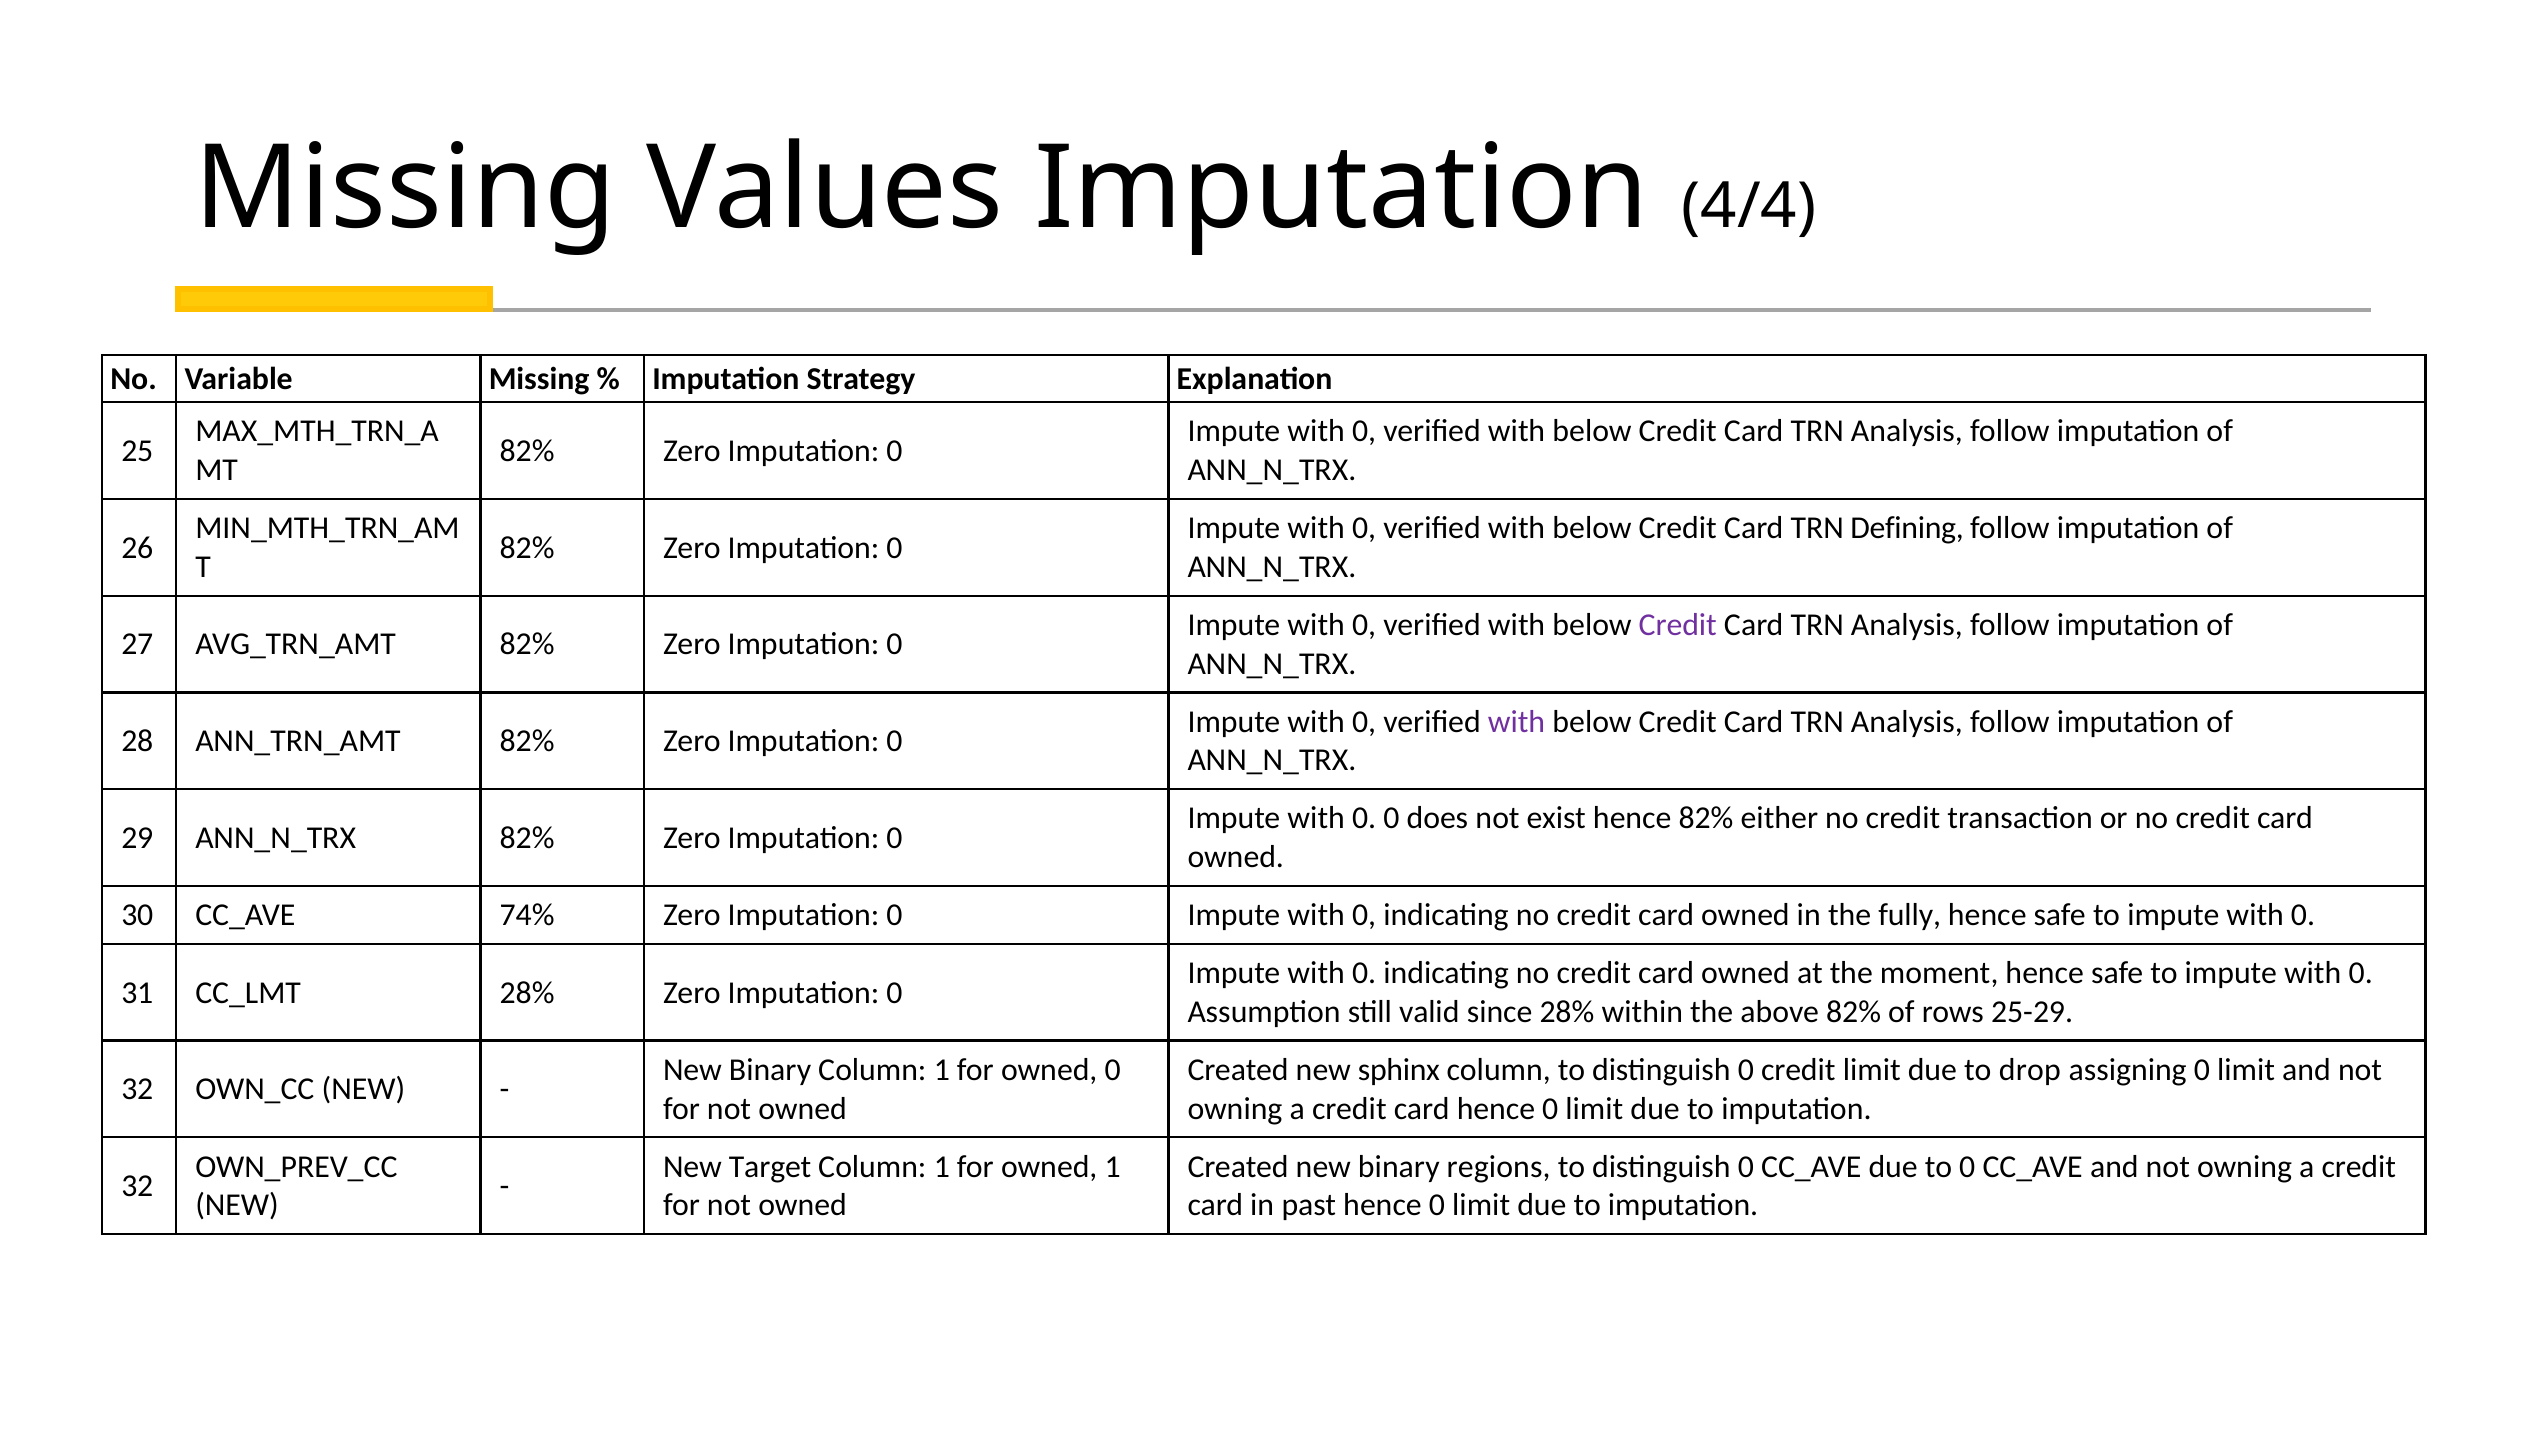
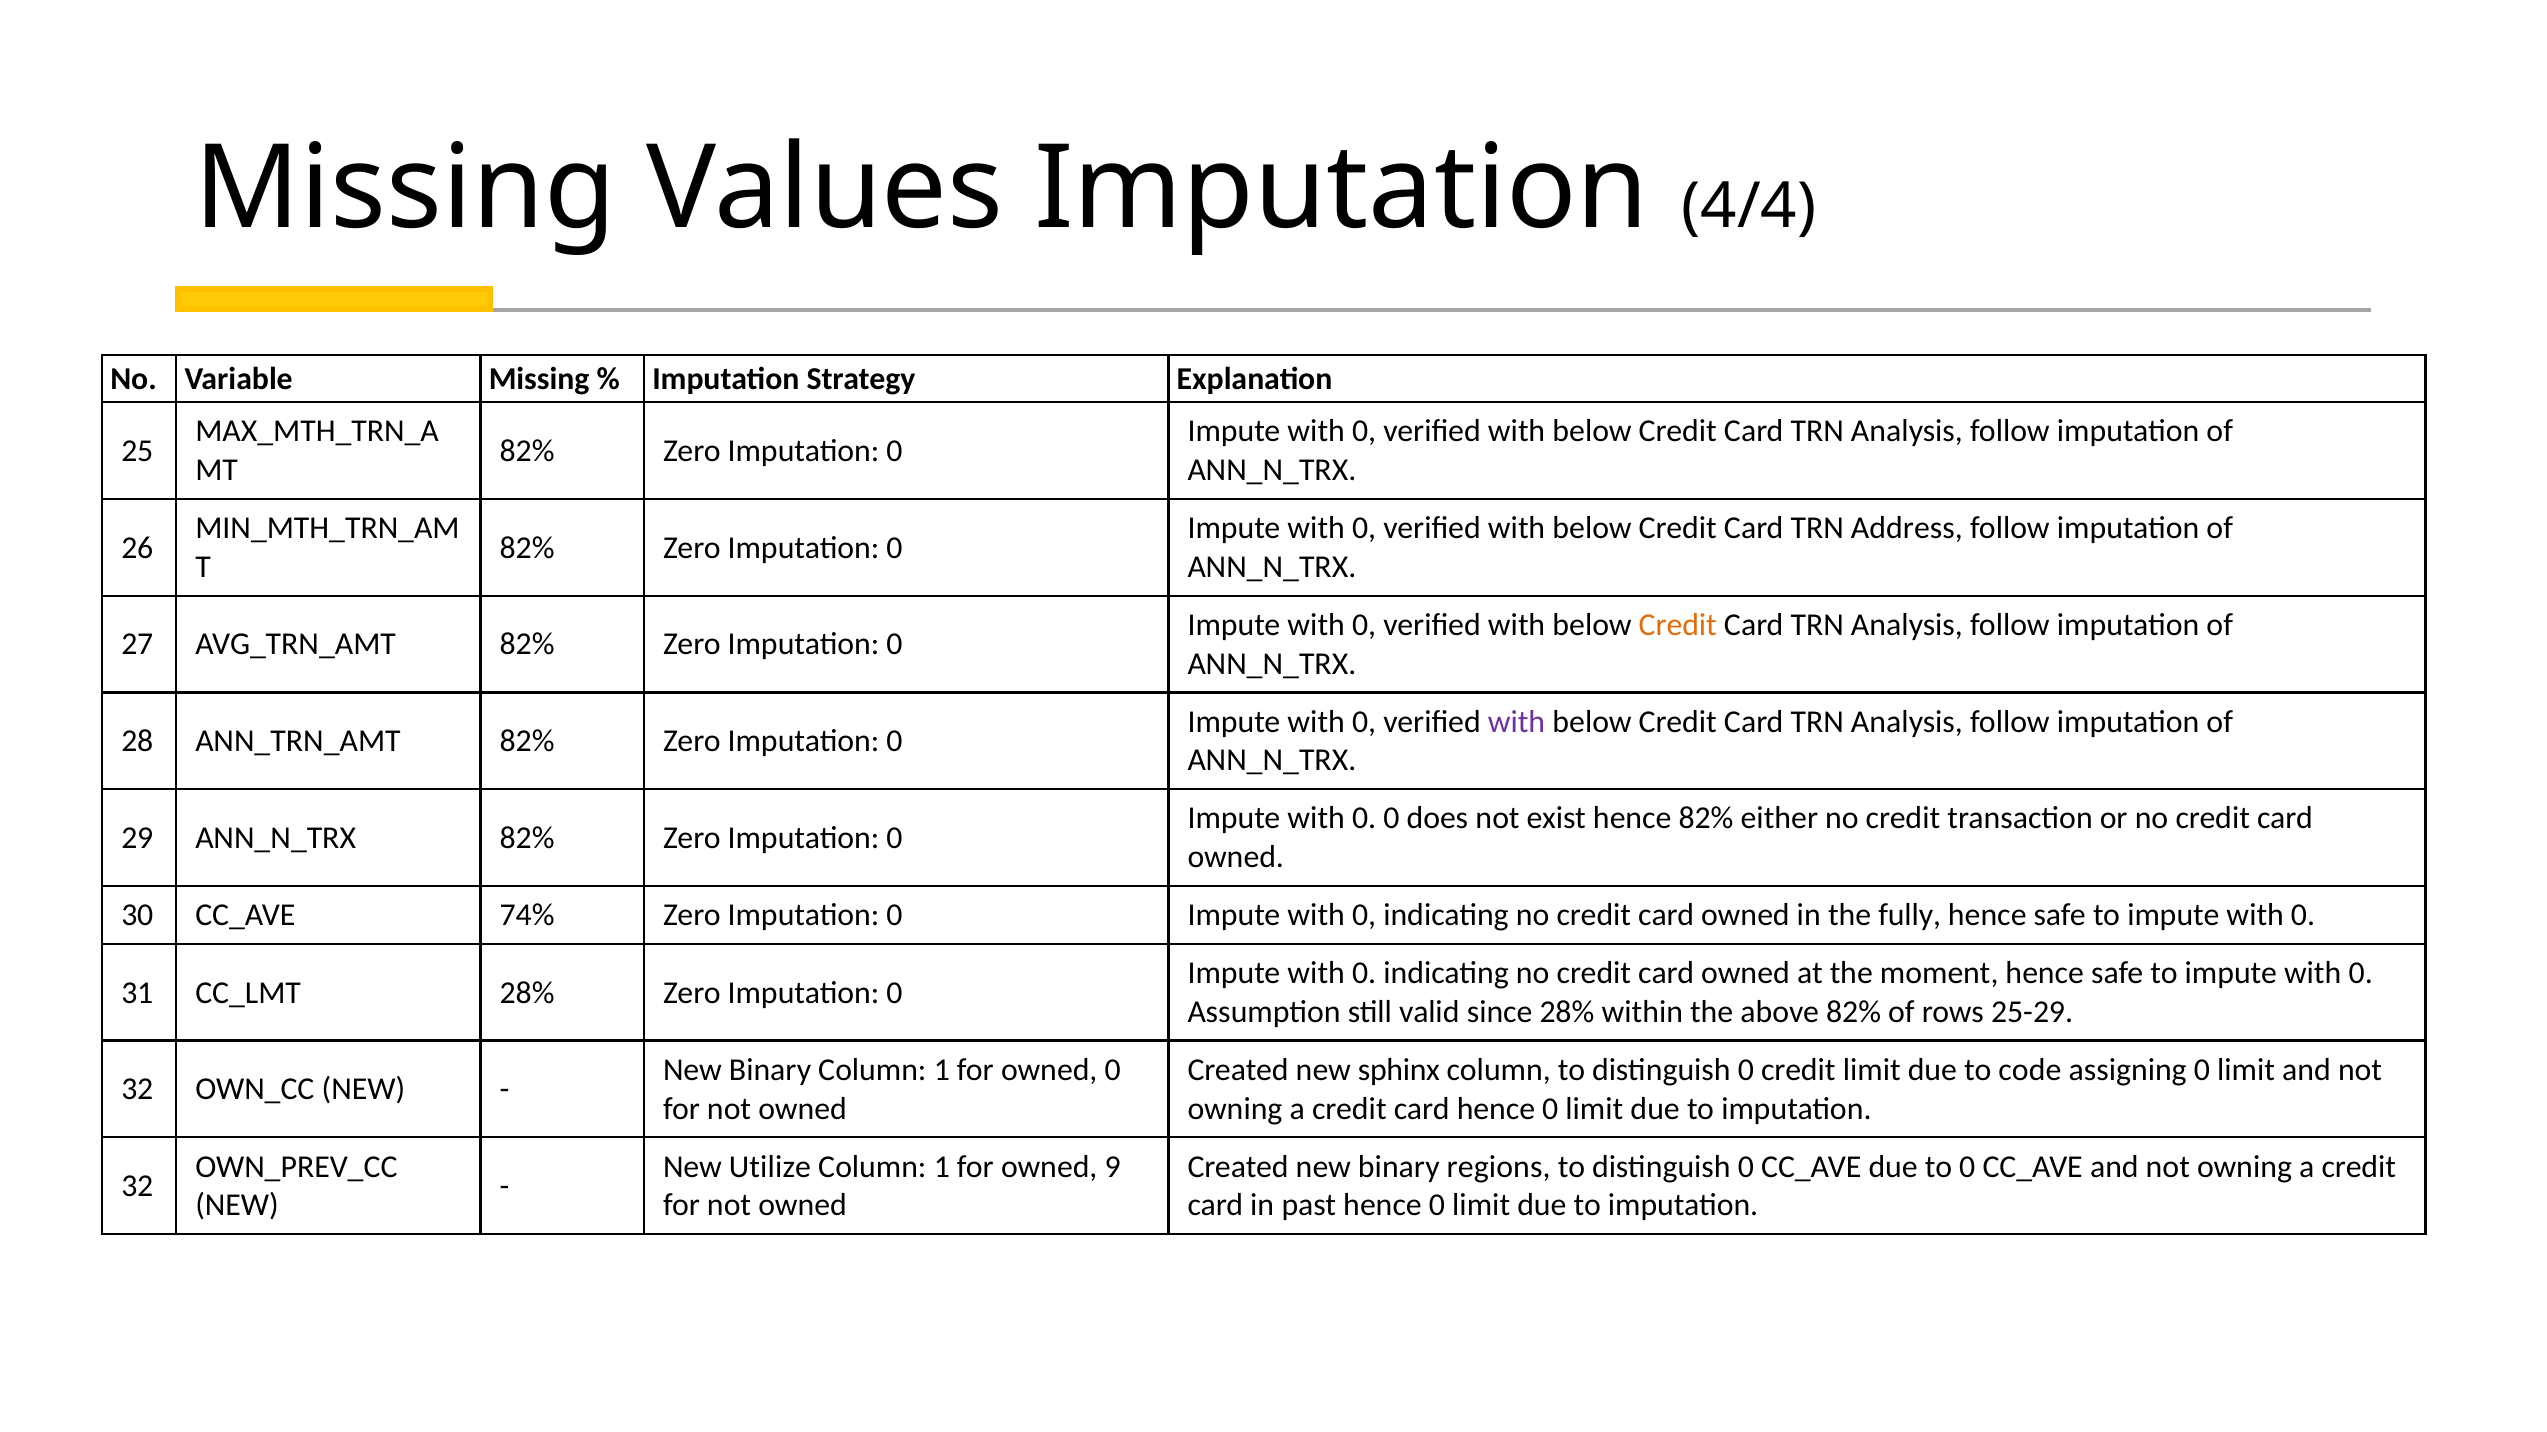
Defining: Defining -> Address (1907, 528)
Credit colour: purple -> orange (1678, 625)
drop: drop -> code (2030, 1070)
Target: Target -> Utilize (770, 1167)
owned 1: 1 -> 9 (1113, 1167)
